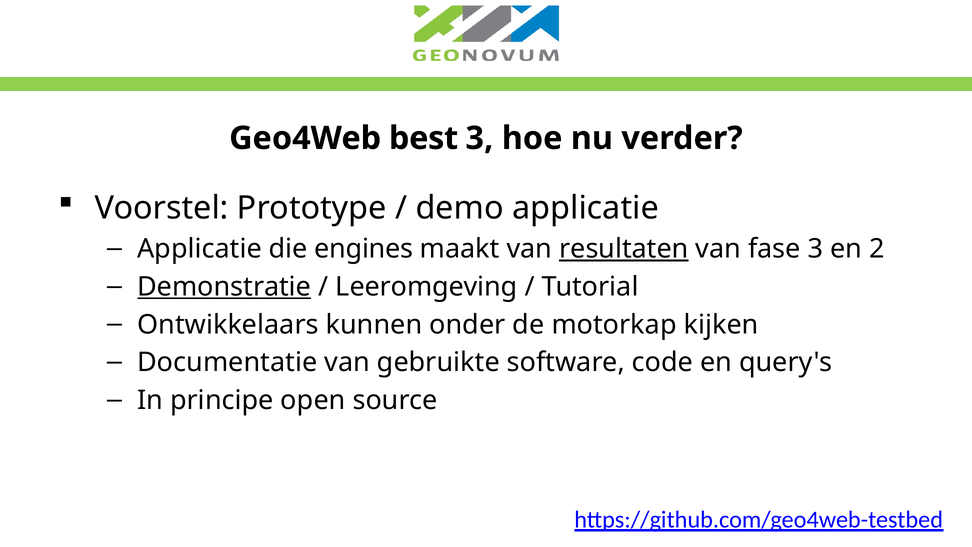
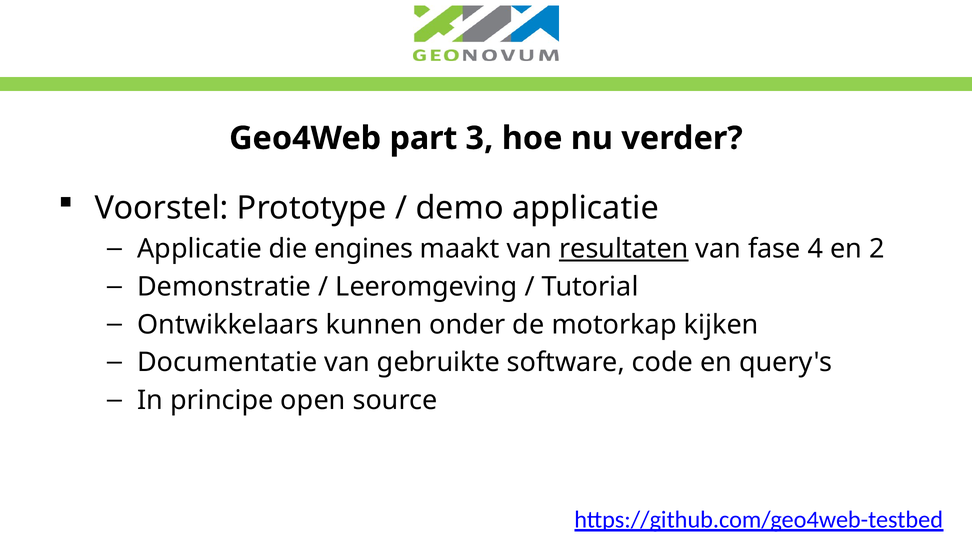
best: best -> part (423, 138)
fase 3: 3 -> 4 (815, 249)
Demonstratie underline: present -> none (224, 287)
